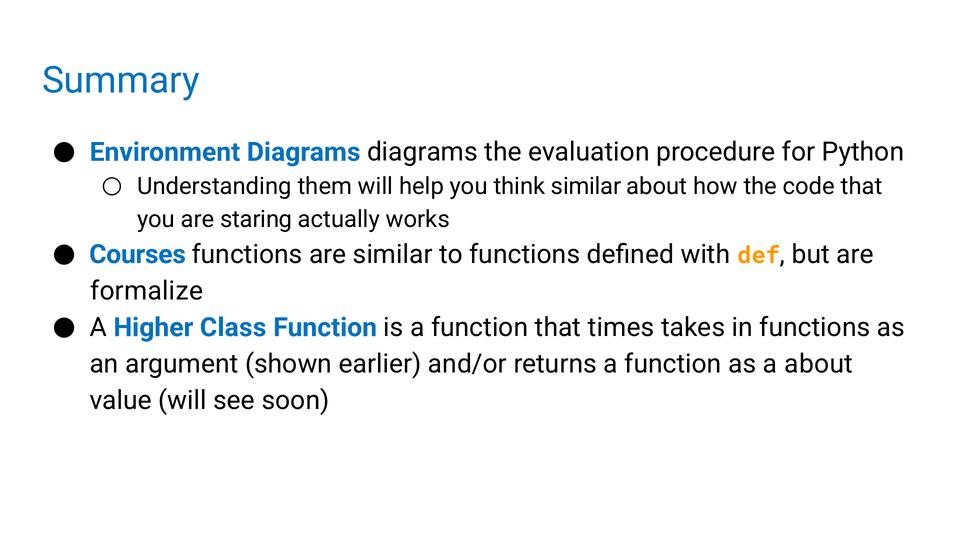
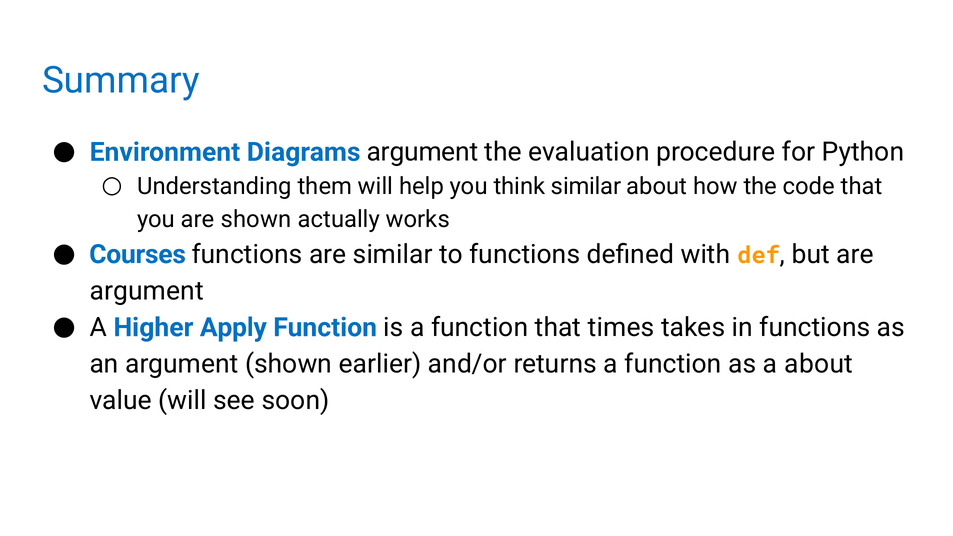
Diagrams diagrams: diagrams -> argument (423, 152)
are staring: staring -> shown (256, 219)
formalize: formalize -> argument (147, 291)
Class: Class -> Apply (233, 328)
